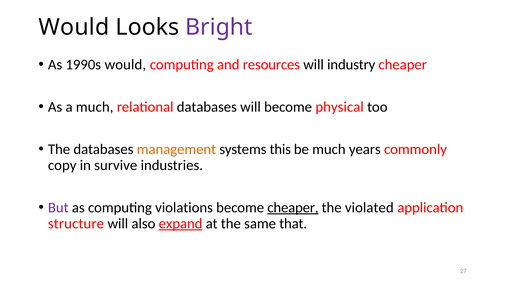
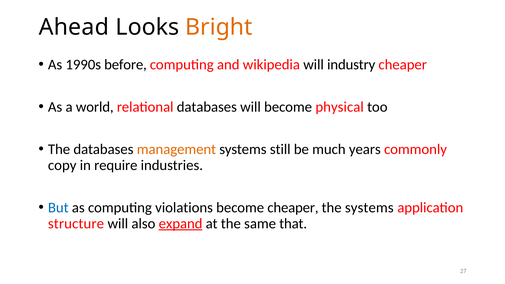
Would: Would -> Ahead (74, 27)
Bright colour: purple -> orange (219, 27)
1990s would: would -> before (125, 65)
resources: resources -> wikipedia (271, 65)
a much: much -> world (95, 107)
this: this -> still (280, 149)
survive: survive -> require (116, 165)
But colour: purple -> blue (58, 208)
cheaper underline: present -> none (293, 208)
the violated: violated -> systems (369, 208)
